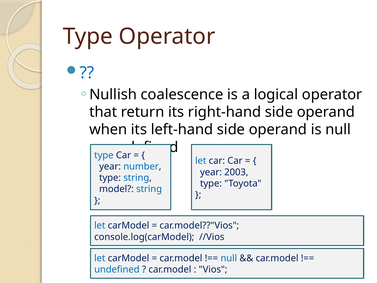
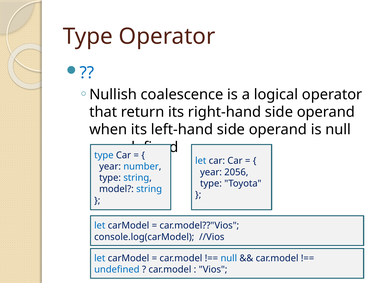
2003: 2003 -> 2056 (236, 172)
